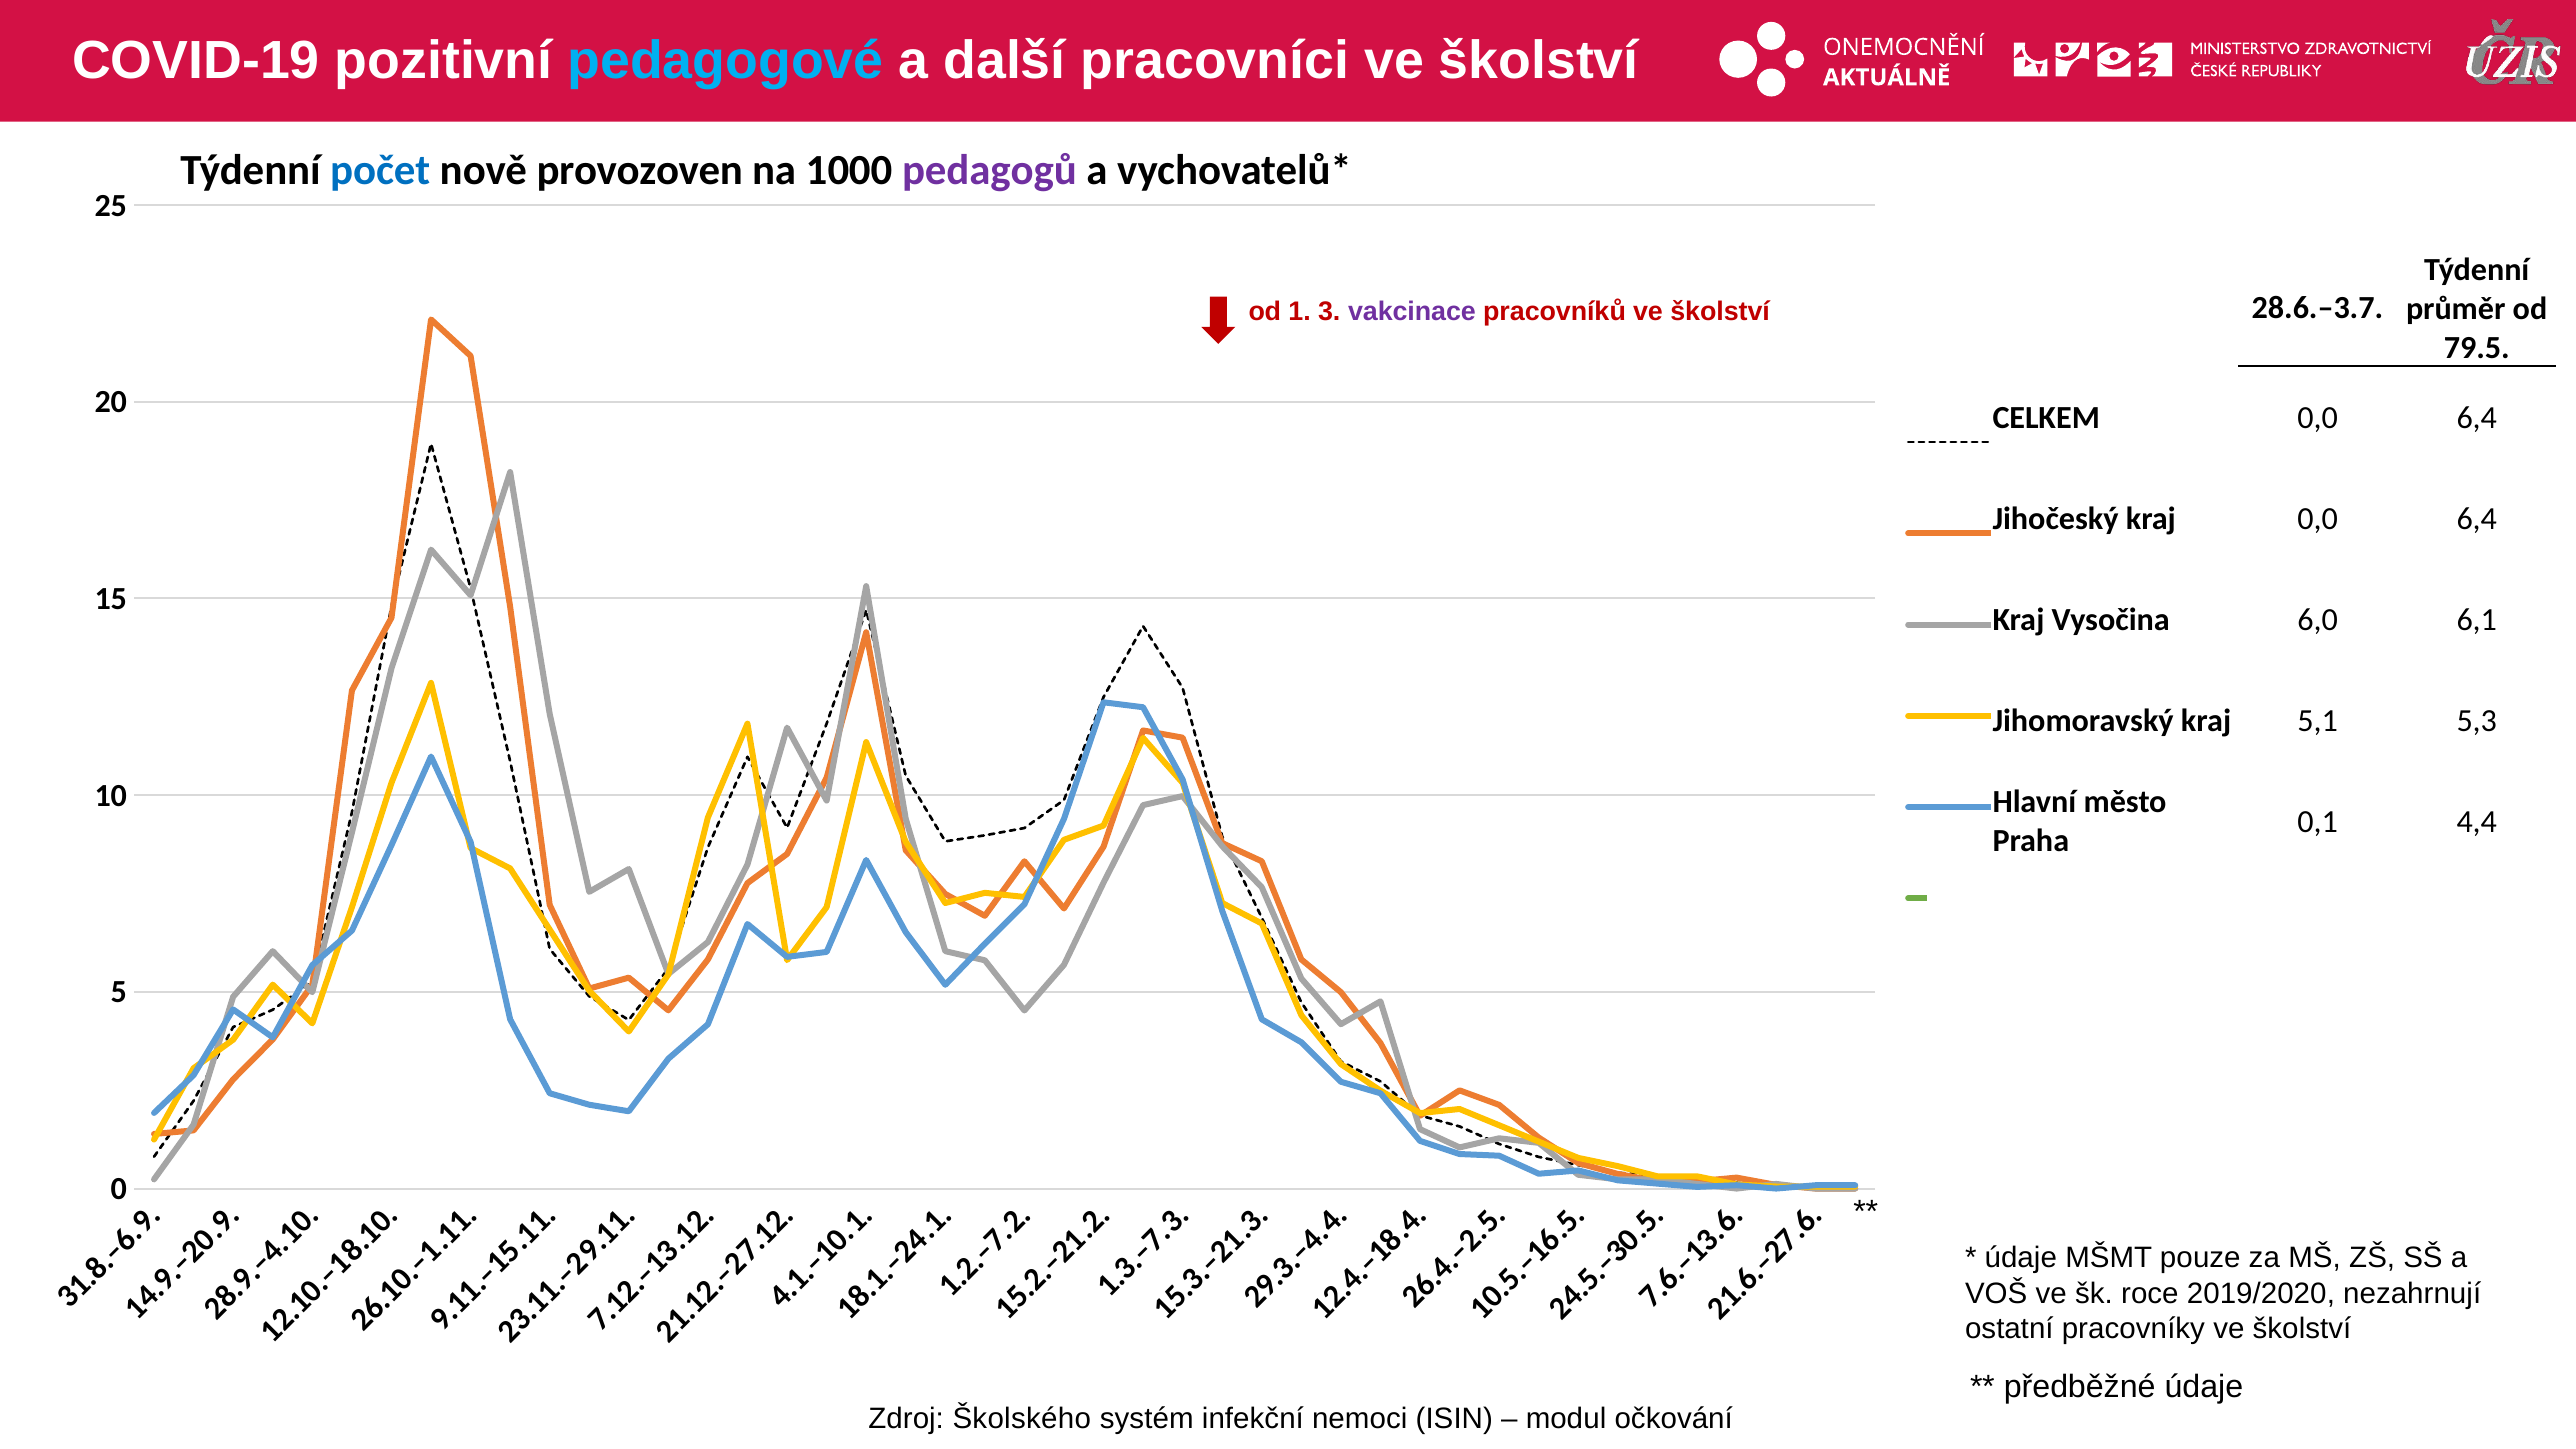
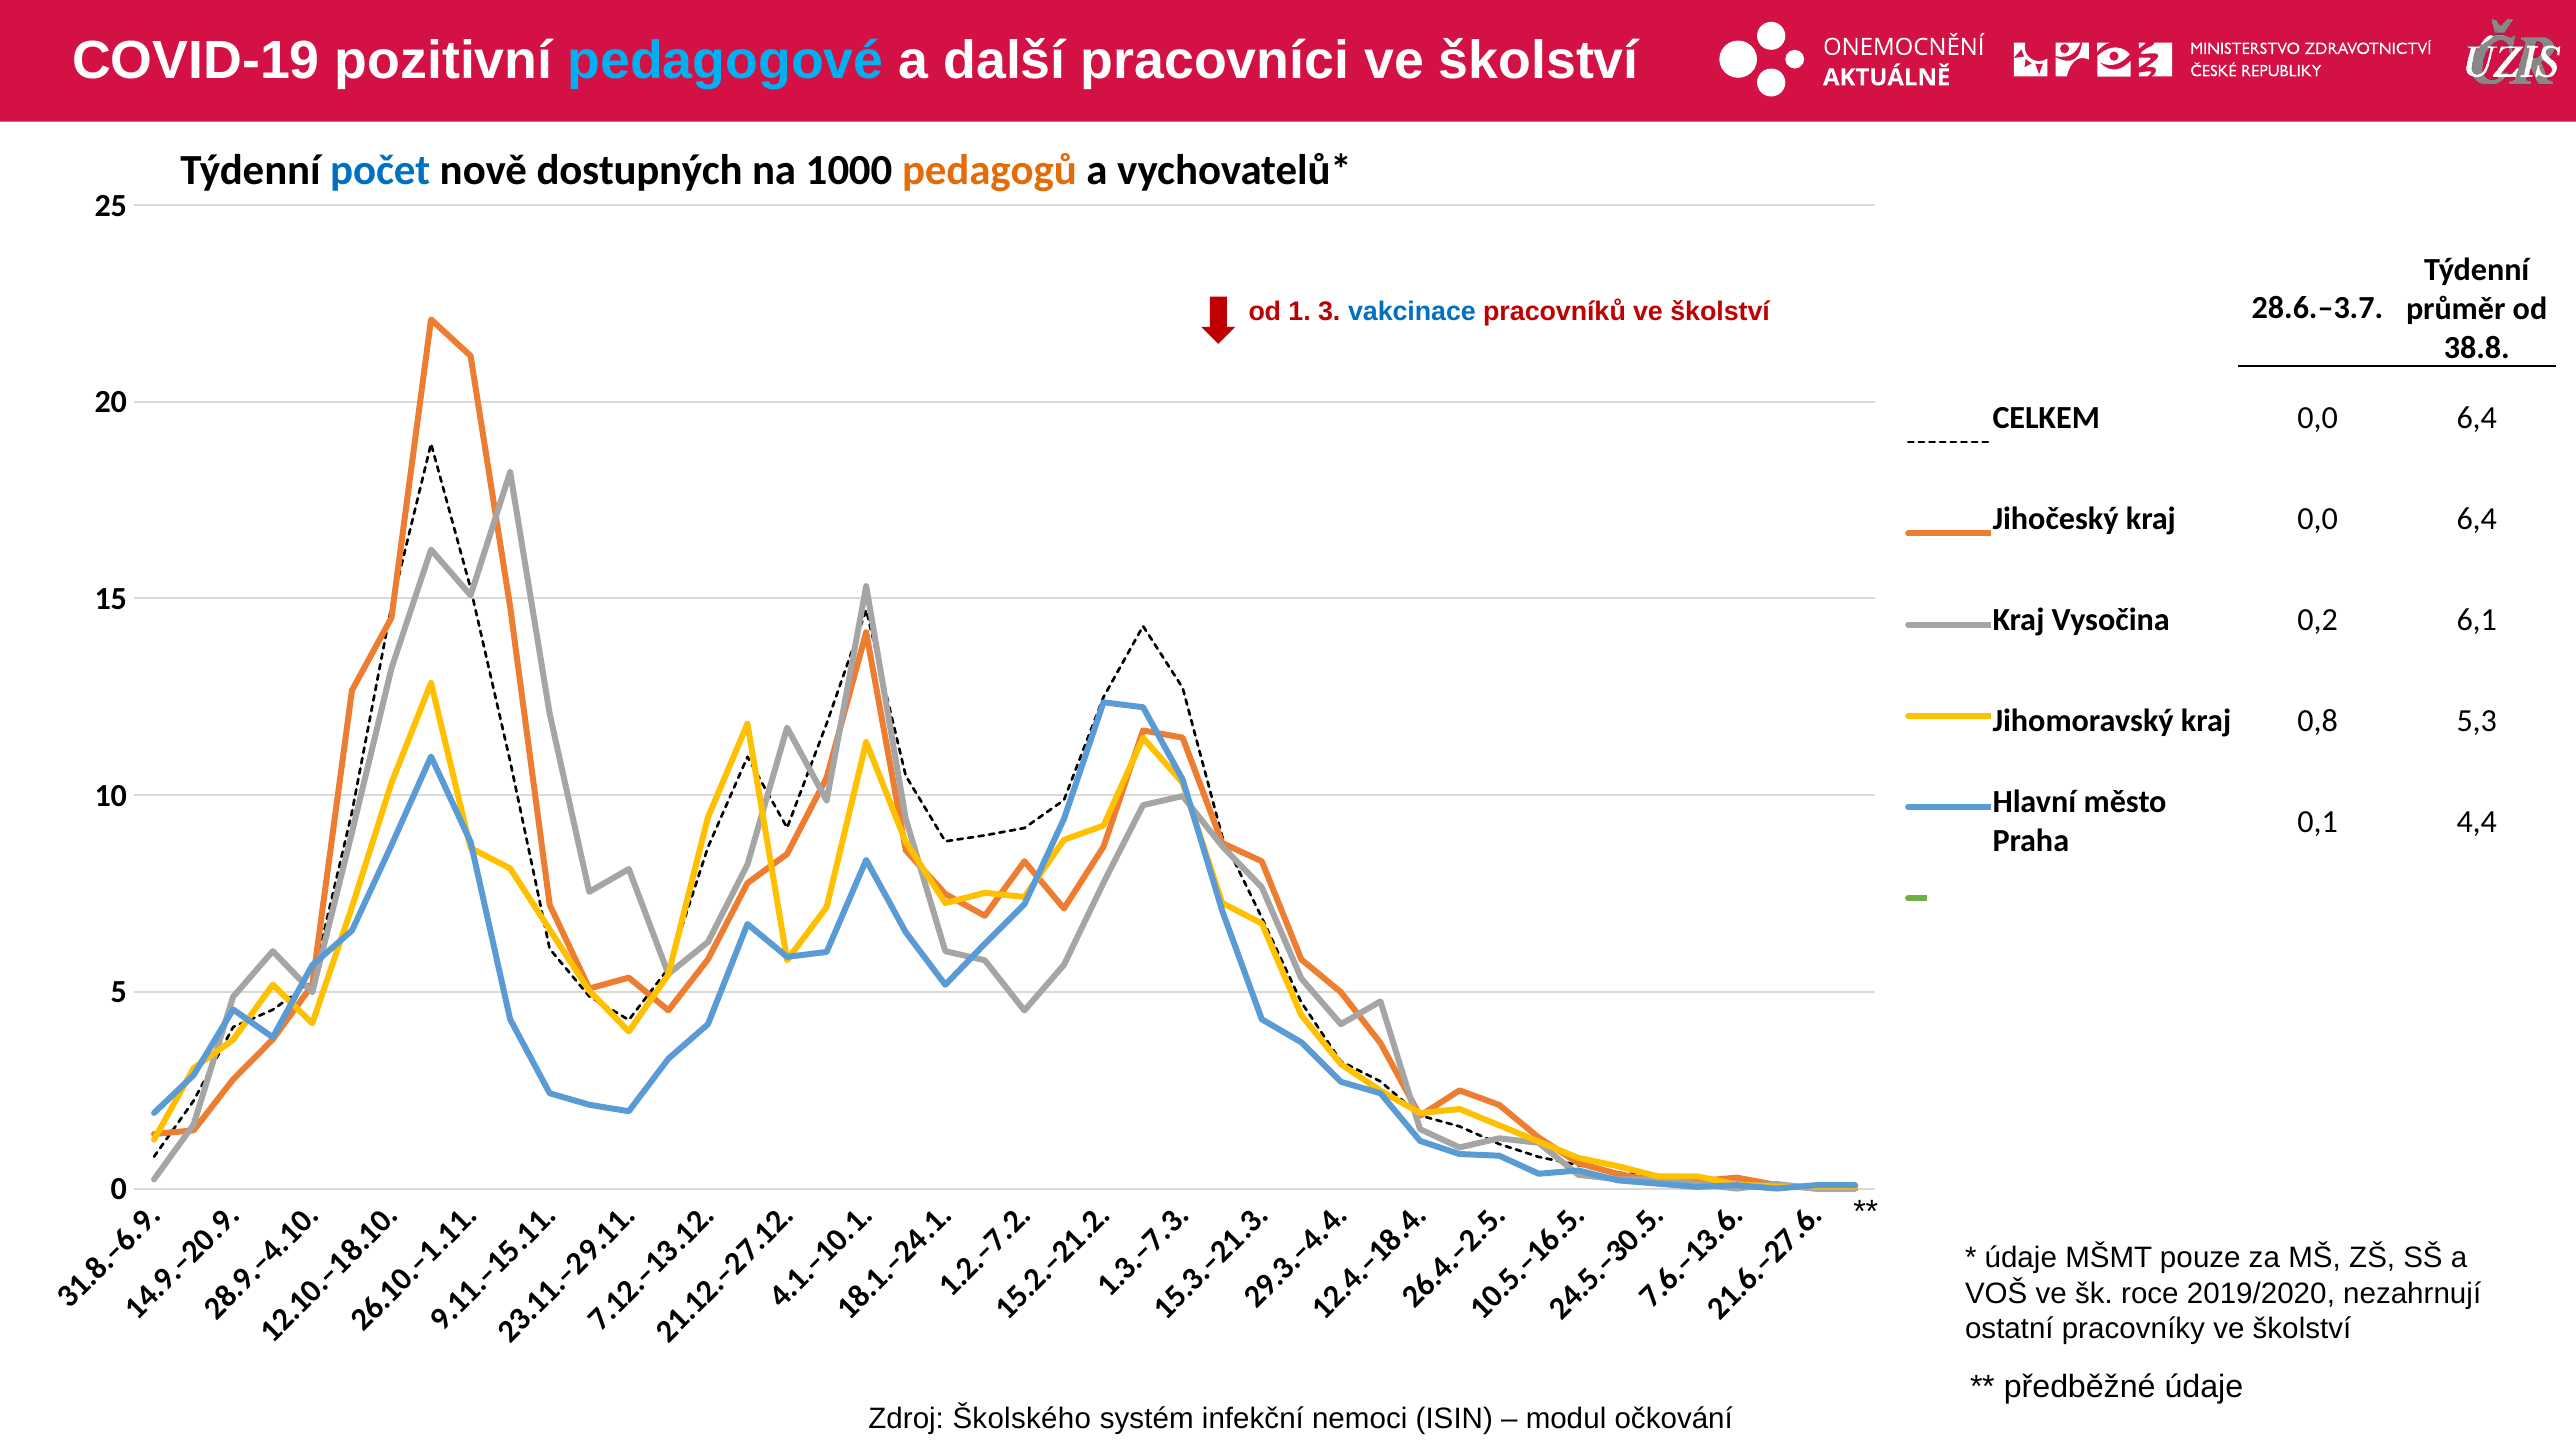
provozoven: provozoven -> dostupných (640, 171)
pedagogů colour: purple -> orange (989, 171)
vakcinace colour: purple -> blue (1412, 312)
79.5: 79.5 -> 38.8 (2477, 348)
6,0: 6,0 -> 0,2 (2318, 620)
5,1: 5,1 -> 0,8 (2318, 721)
